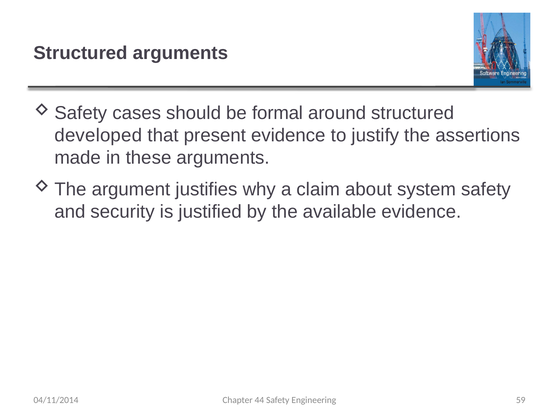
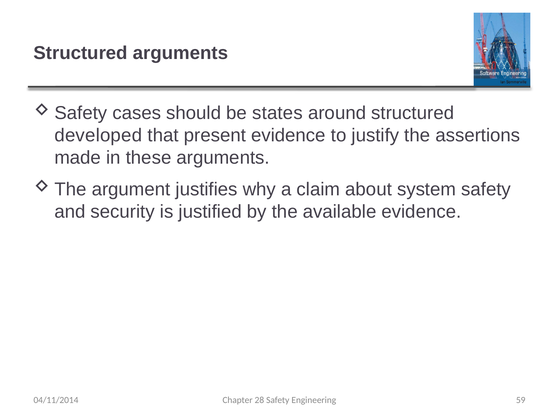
formal: formal -> states (277, 113)
44: 44 -> 28 (259, 400)
